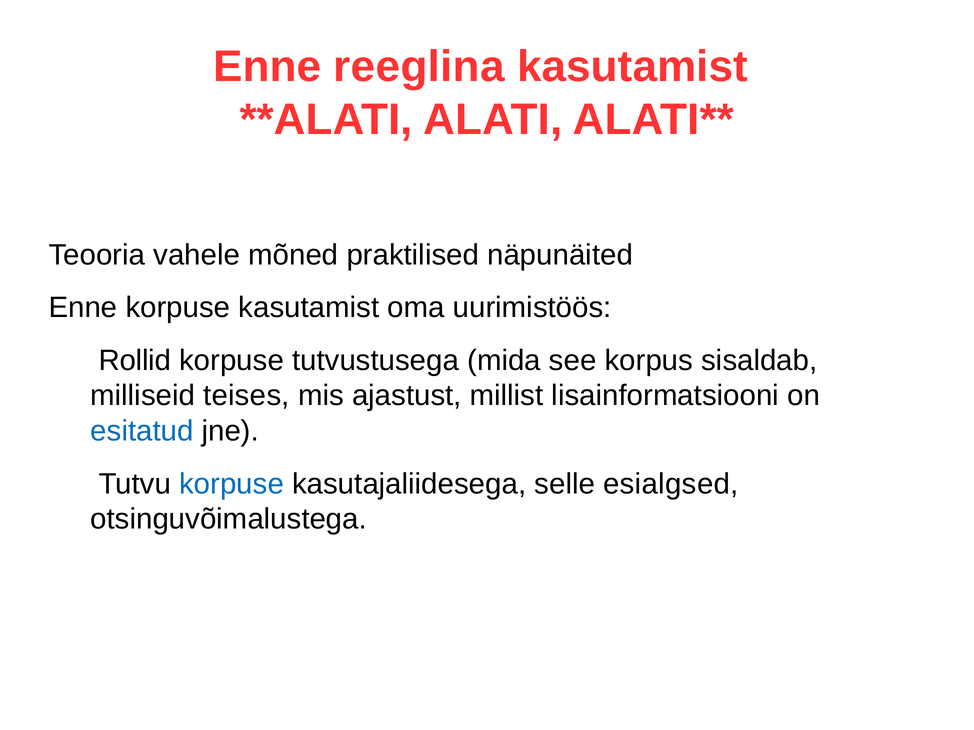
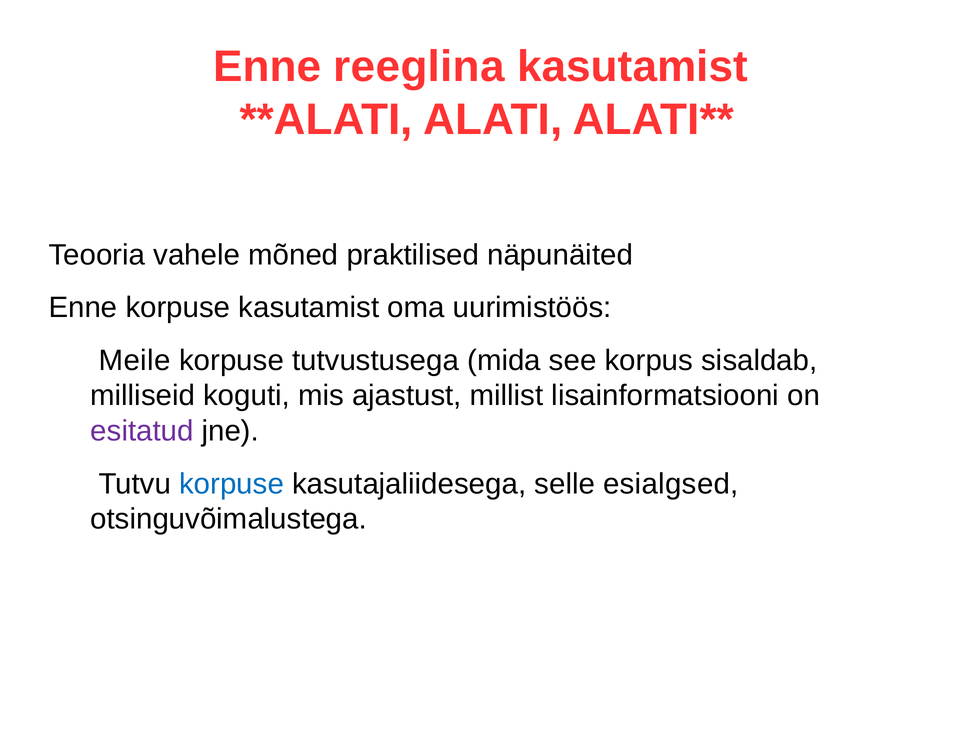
Rollid: Rollid -> Meile (135, 361)
teises: teises -> koguti (247, 396)
esitatud colour: blue -> purple (142, 431)
